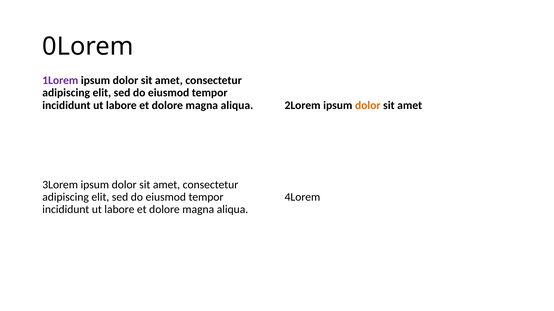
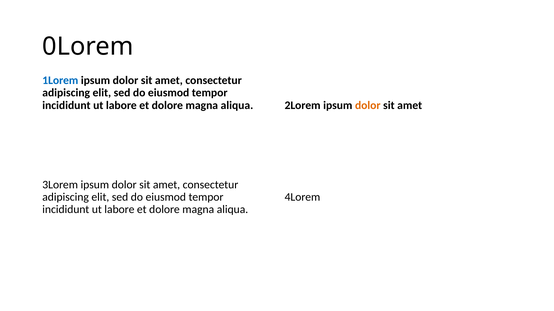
1Lorem colour: purple -> blue (60, 81)
